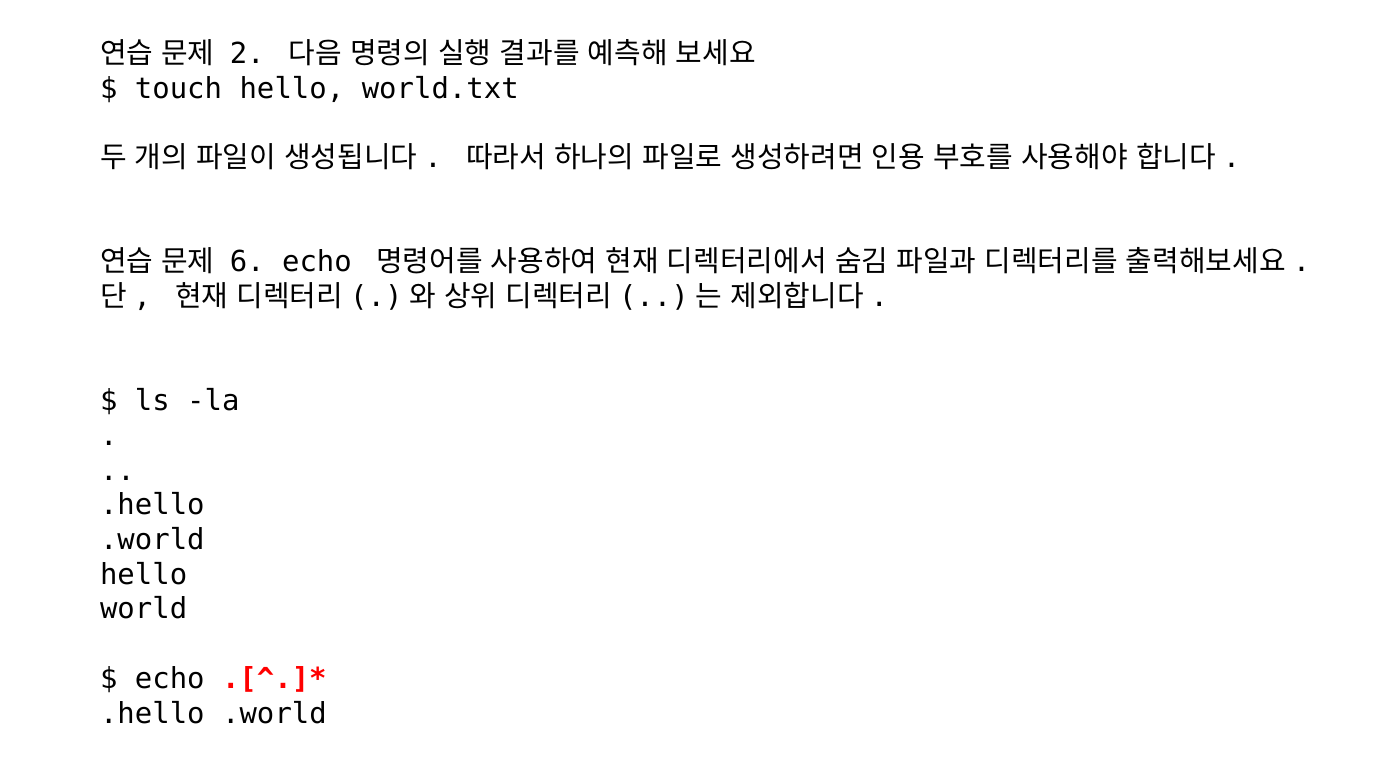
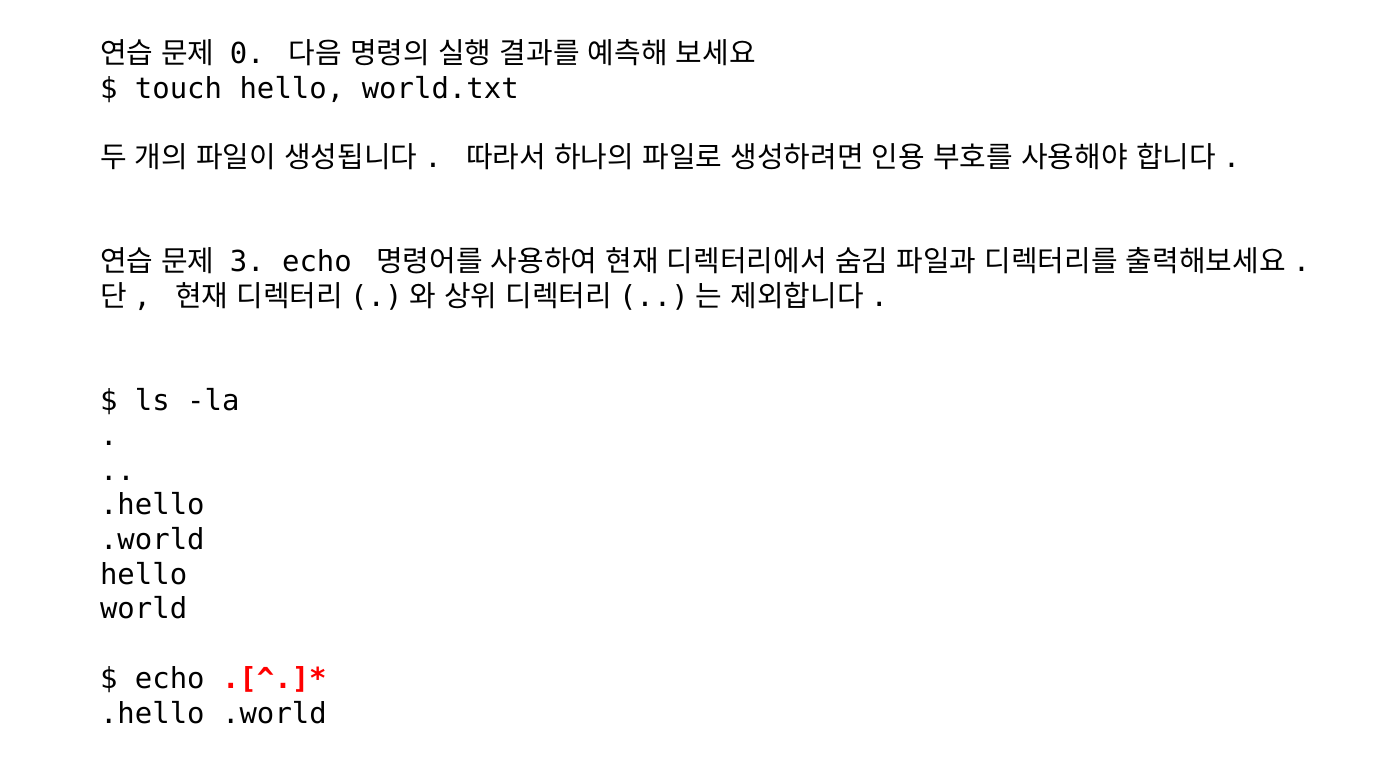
2: 2 -> 0 (247, 54)
6: 6 -> 3 (247, 262)
